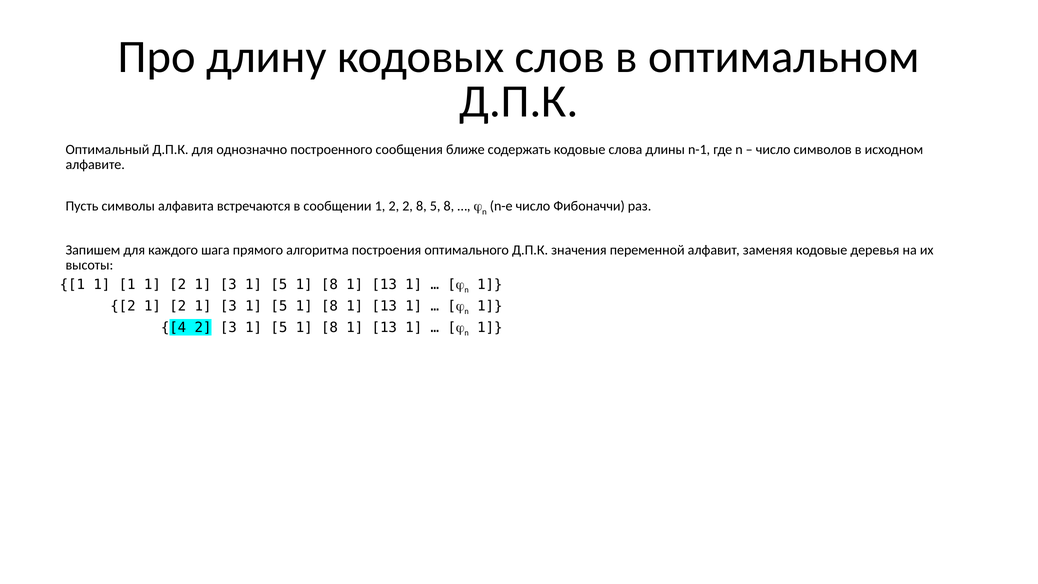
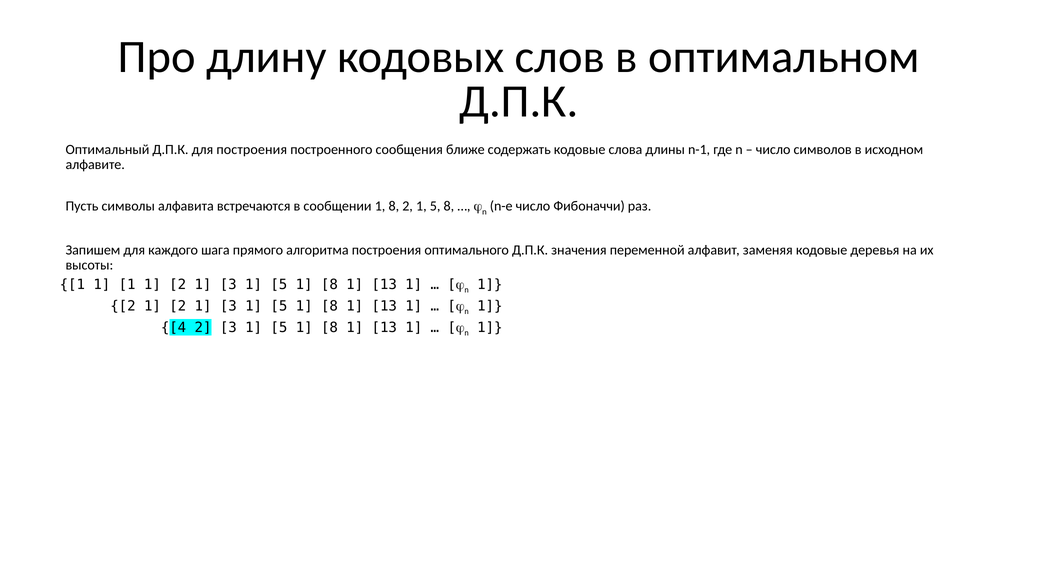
для однозначно: однозначно -> построения (252, 150)
сообщении 1 2: 2 -> 8 (394, 206)
8: 8 -> 1 (421, 206)
